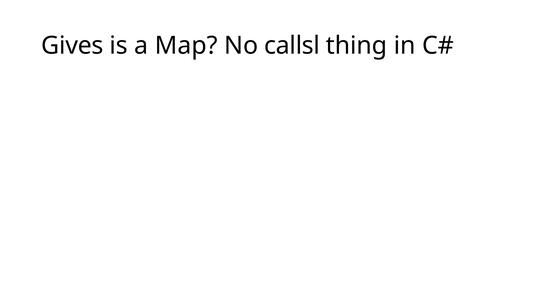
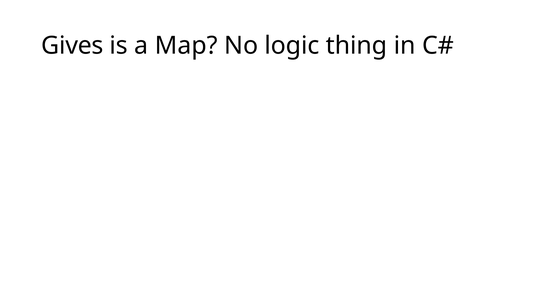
callsl: callsl -> logic (292, 46)
